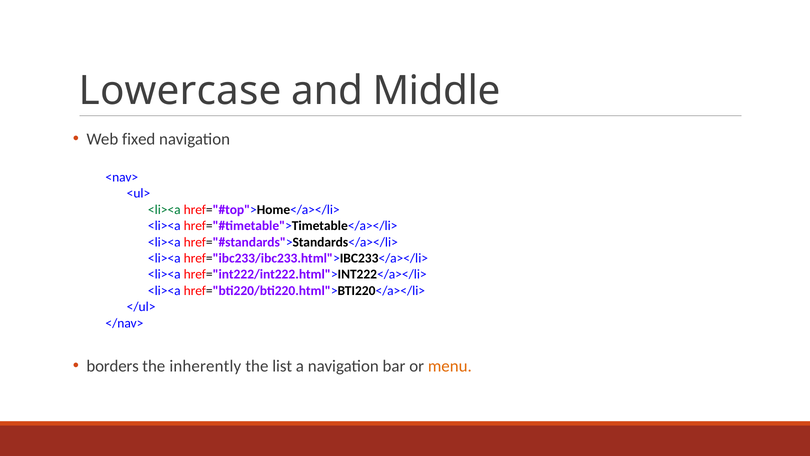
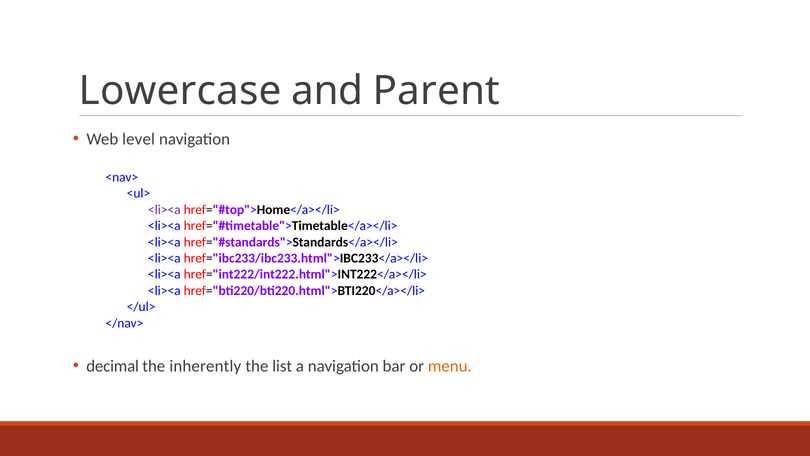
Middle: Middle -> Parent (436, 91)
fixed: fixed -> level (139, 139)
<li><a colour: green -> purple (164, 209)
borders: borders -> decimal (113, 366)
